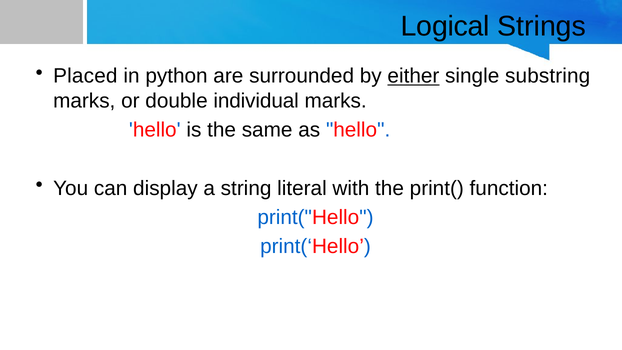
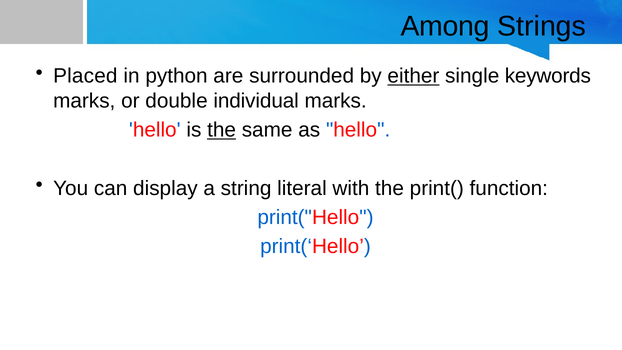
Logical: Logical -> Among (445, 27)
substring: substring -> keywords (548, 76)
the underline: none -> present (222, 130)
